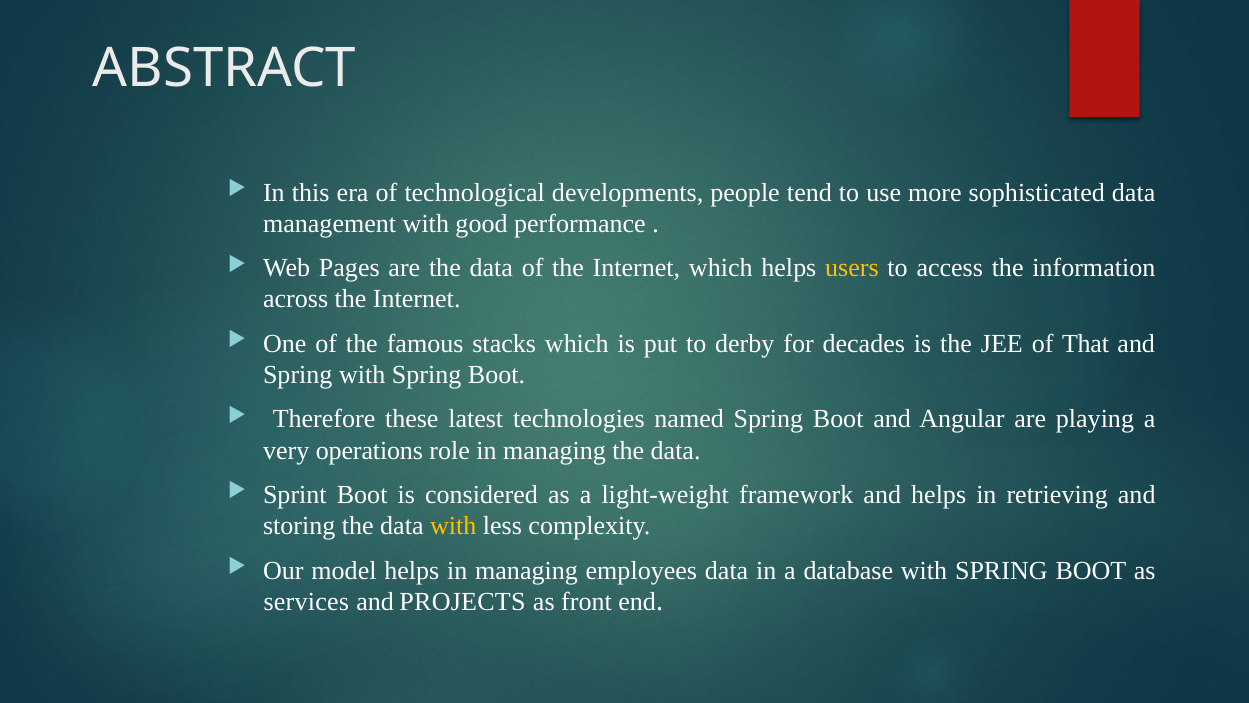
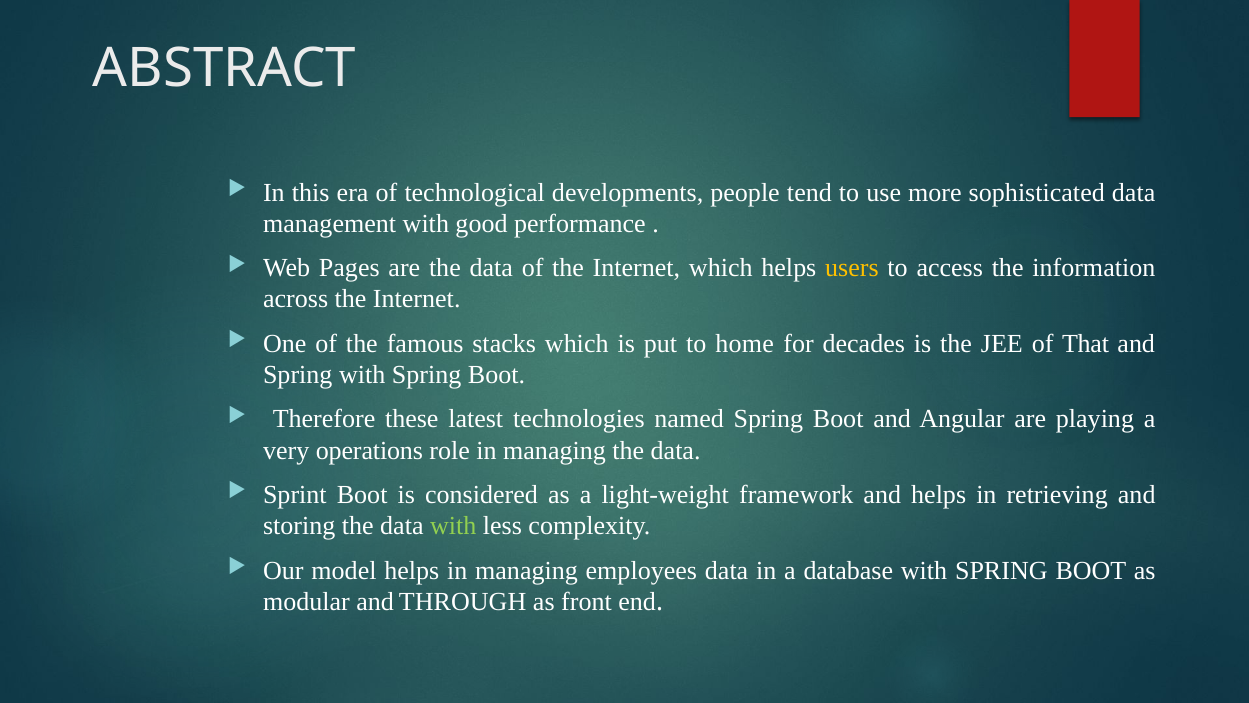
derby: derby -> home (745, 343)
with colour: yellow -> light green (453, 526)
services: services -> modular (306, 601)
PROJECTS: PROJECTS -> THROUGH (463, 601)
